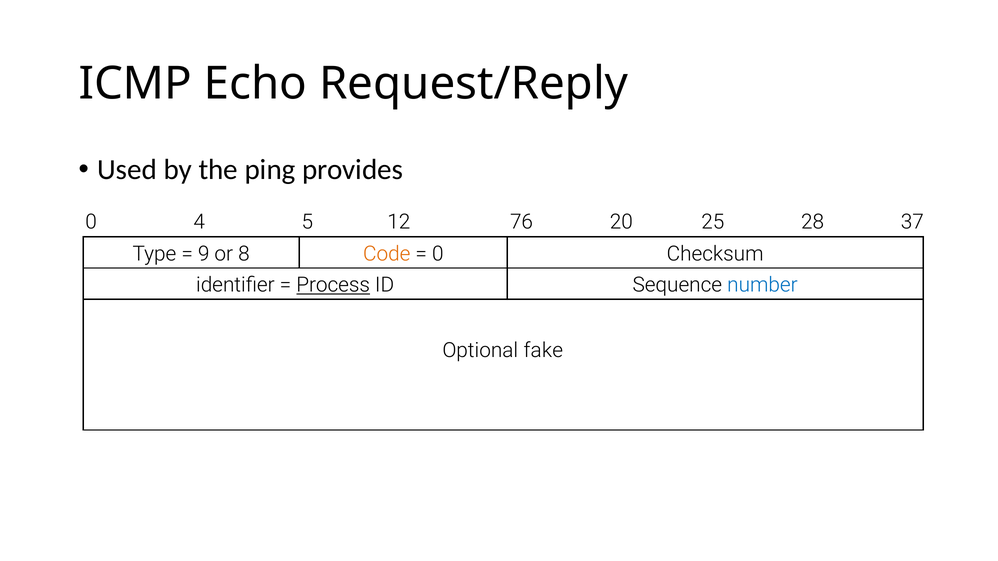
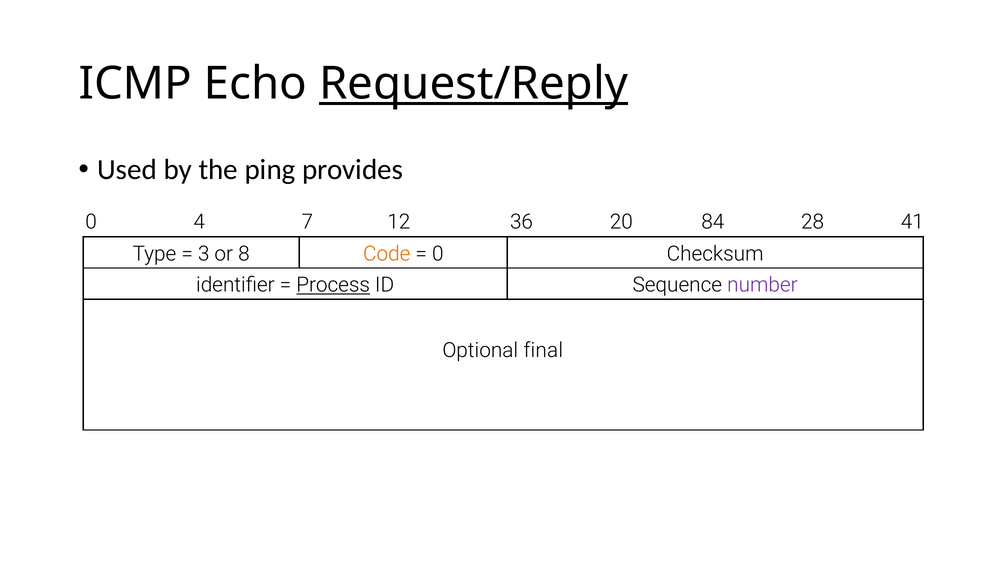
Request/Reply underline: none -> present (474, 84)
5: 5 -> 7 (307, 222)
76: 76 -> 36 (522, 222)
25: 25 -> 84 (713, 222)
37: 37 -> 41 (912, 222)
9: 9 -> 3 (204, 254)
number colour: blue -> purple (762, 285)
fake: fake -> final (543, 351)
